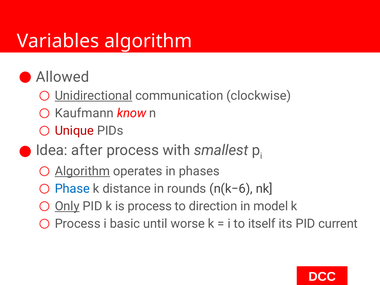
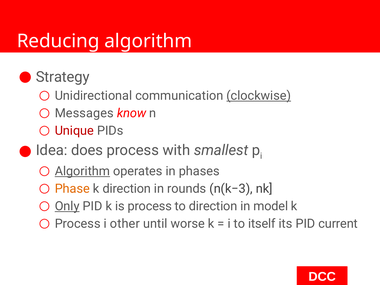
Variables: Variables -> Reducing (58, 41)
Allowed: Allowed -> Strategy (63, 77)
Unidirectional underline: present -> none (93, 96)
clockwise underline: none -> present (259, 96)
Kaufmann: Kaufmann -> Messages (84, 113)
after: after -> does (87, 150)
Phase colour: blue -> orange (72, 189)
k distance: distance -> direction (127, 189)
n(k−6: n(k−6 -> n(k−3 (231, 189)
basic: basic -> other (125, 224)
